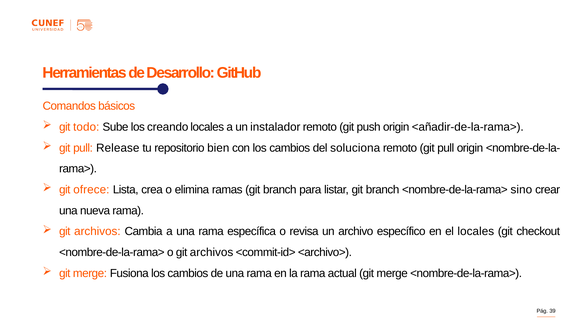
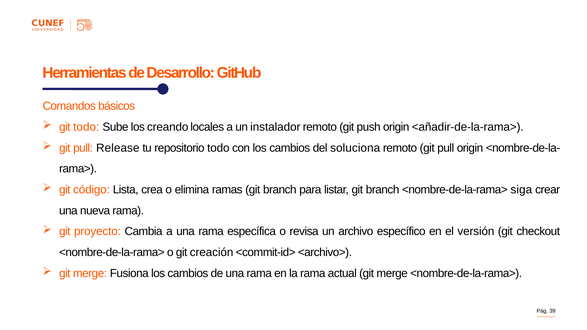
repositorio bien: bien -> todo (218, 148)
ofrece: ofrece -> código (92, 190)
sino: sino -> siga (521, 190)
archivos: archivos -> proyecto (97, 232)
el locales: locales -> versión (476, 232)
o git archivos: archivos -> creación (212, 253)
